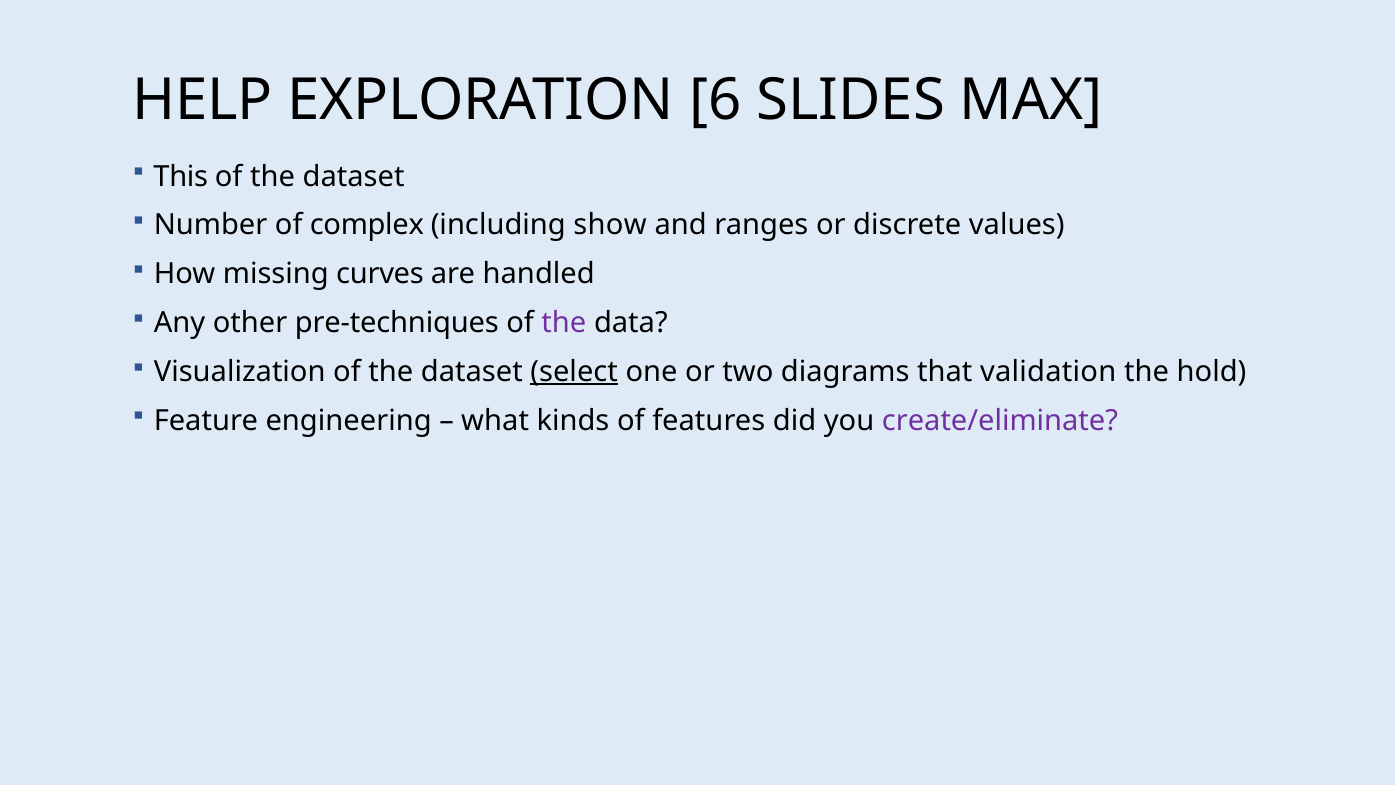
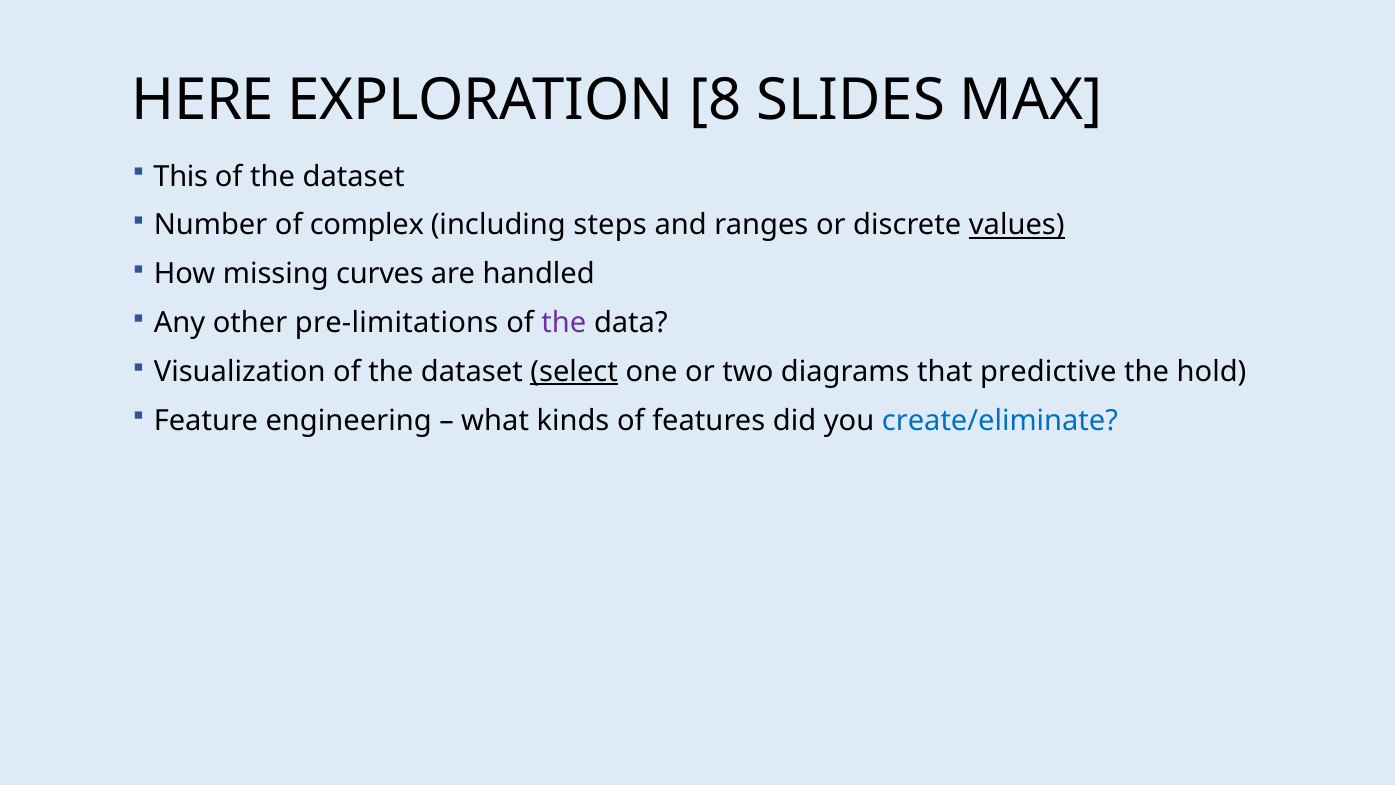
HELP: HELP -> HERE (203, 100)
6: 6 -> 8 (715, 100)
show: show -> steps (610, 225)
values underline: none -> present (1017, 225)
pre-techniques: pre-techniques -> pre-limitations (397, 323)
validation: validation -> predictive (1048, 372)
create/eliminate colour: purple -> blue (1000, 420)
